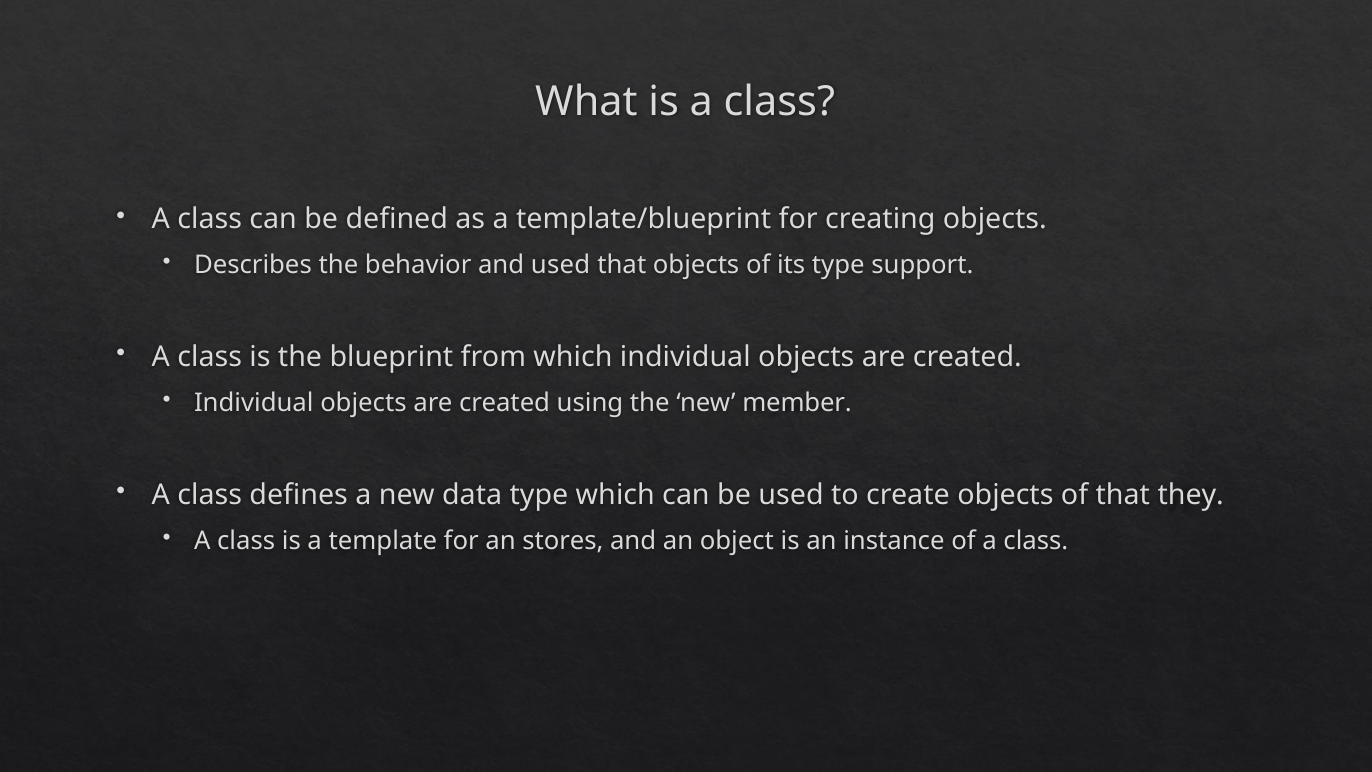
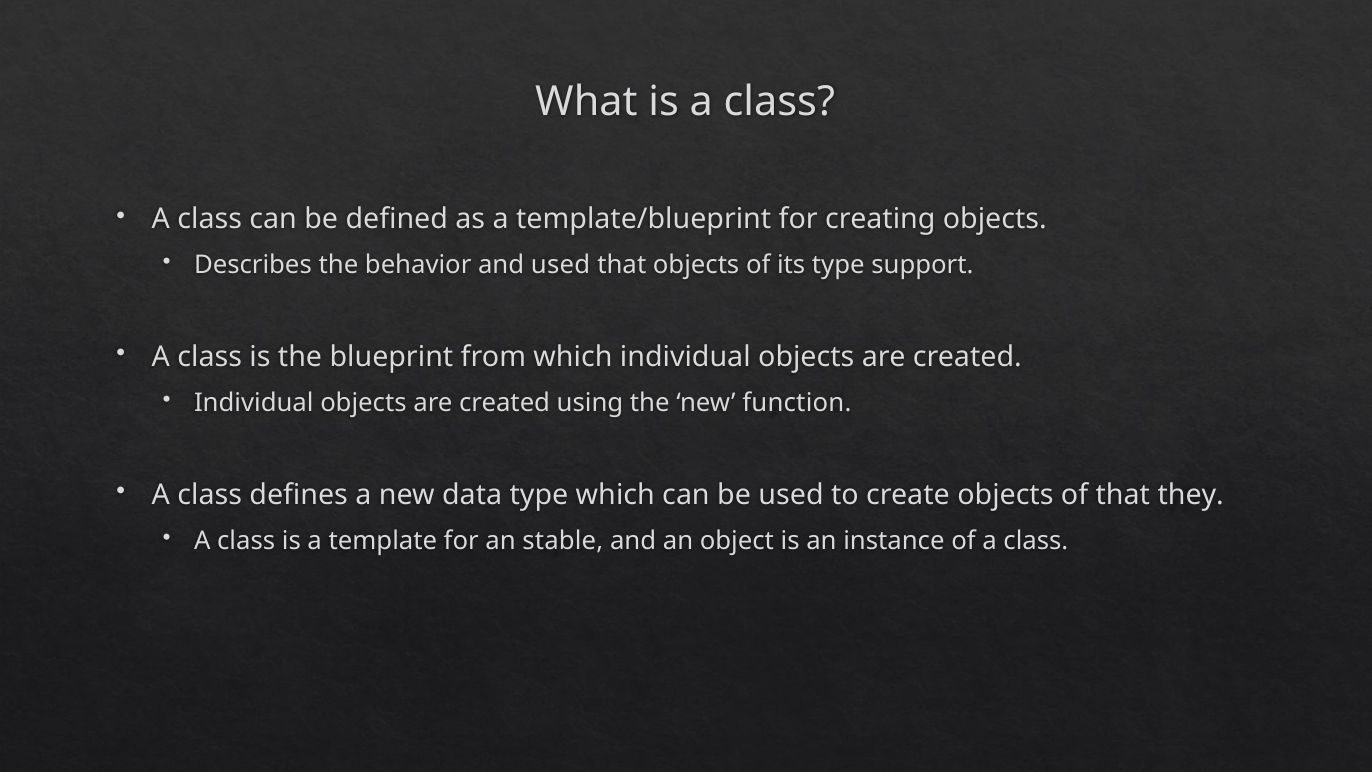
member: member -> function (797, 403)
stores: stores -> stable (563, 541)
